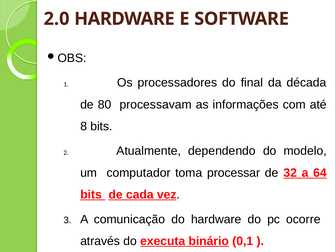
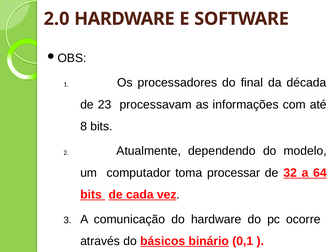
80: 80 -> 23 (105, 104)
executa: executa -> básicos (163, 240)
